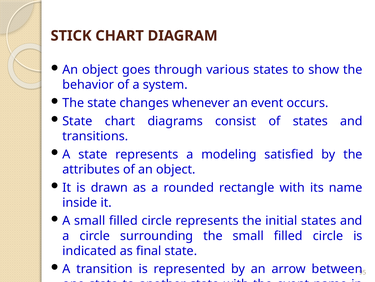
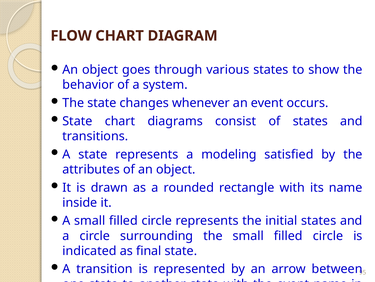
STICK: STICK -> FLOW (71, 36)
